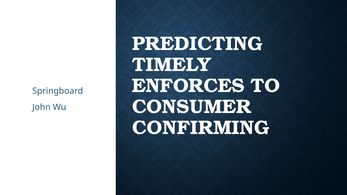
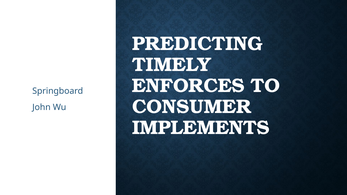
CONFIRMING: CONFIRMING -> IMPLEMENTS (201, 128)
